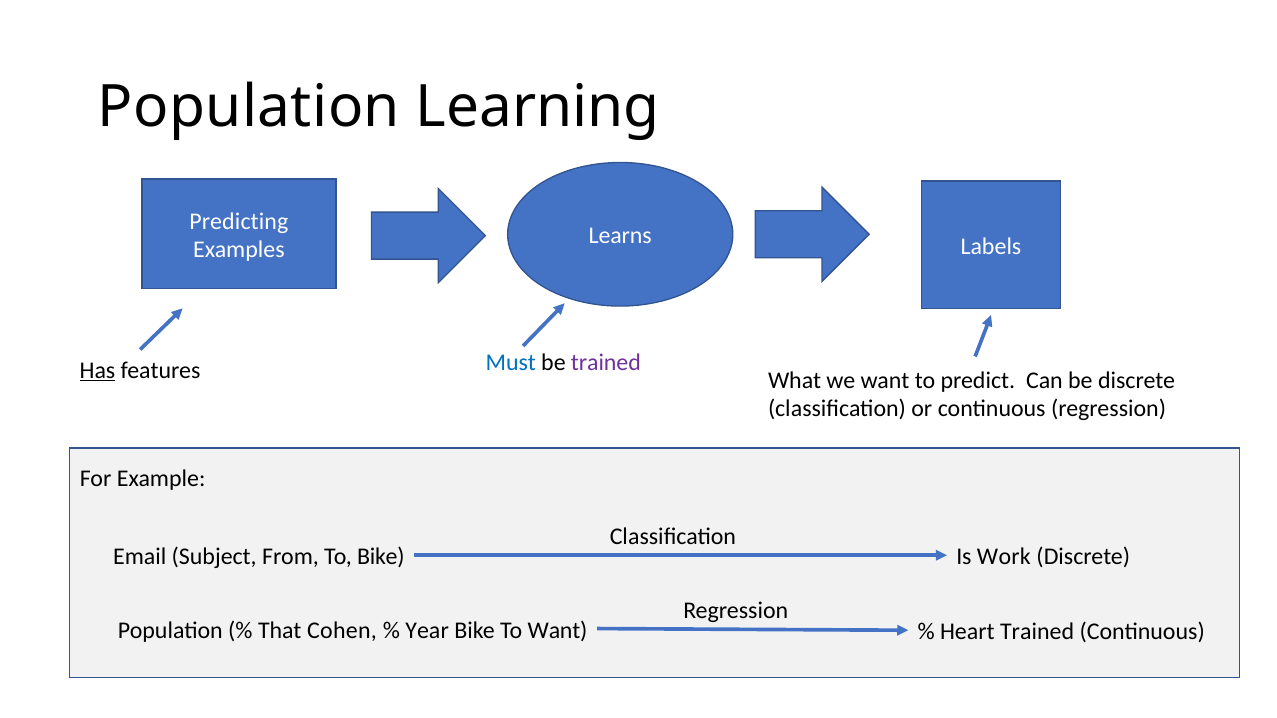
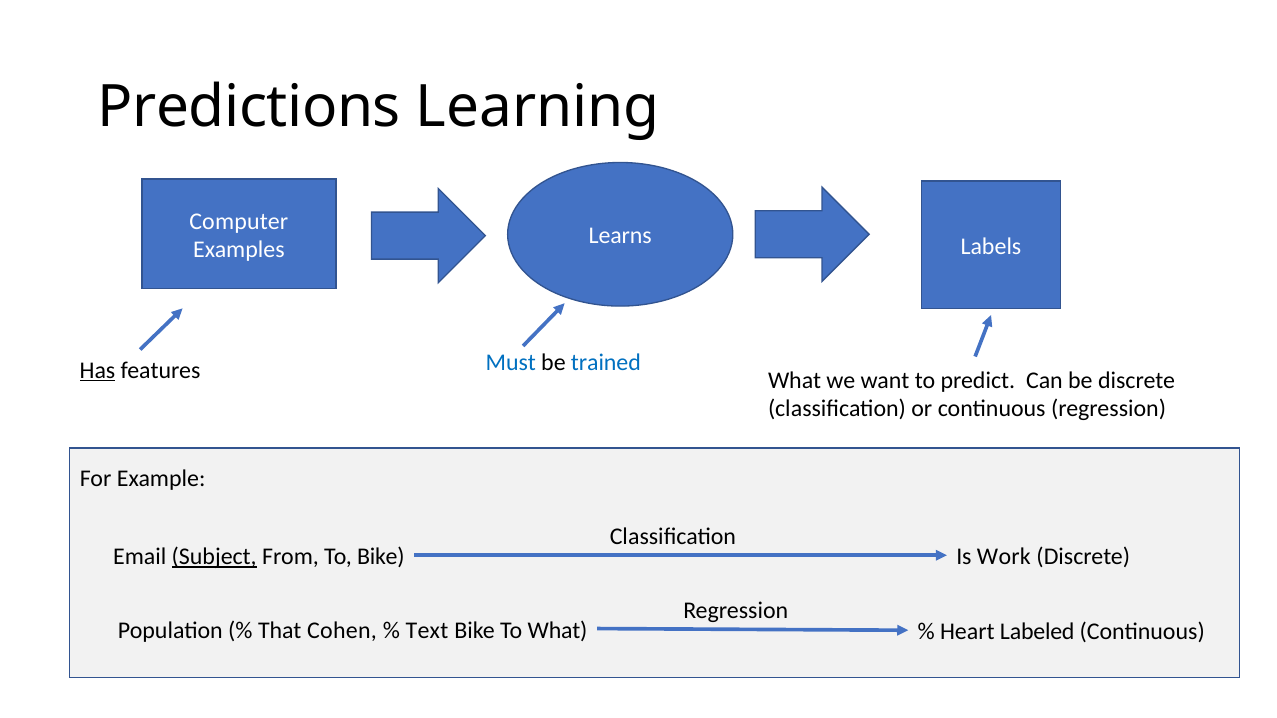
Population: Population -> Predictions (249, 107)
Predicting: Predicting -> Computer (239, 221)
trained colour: purple -> blue (606, 363)
Subject underline: none -> present (214, 557)
Year: Year -> Text (427, 631)
To Want: Want -> What (558, 631)
Heart Trained: Trained -> Labeled (1037, 632)
